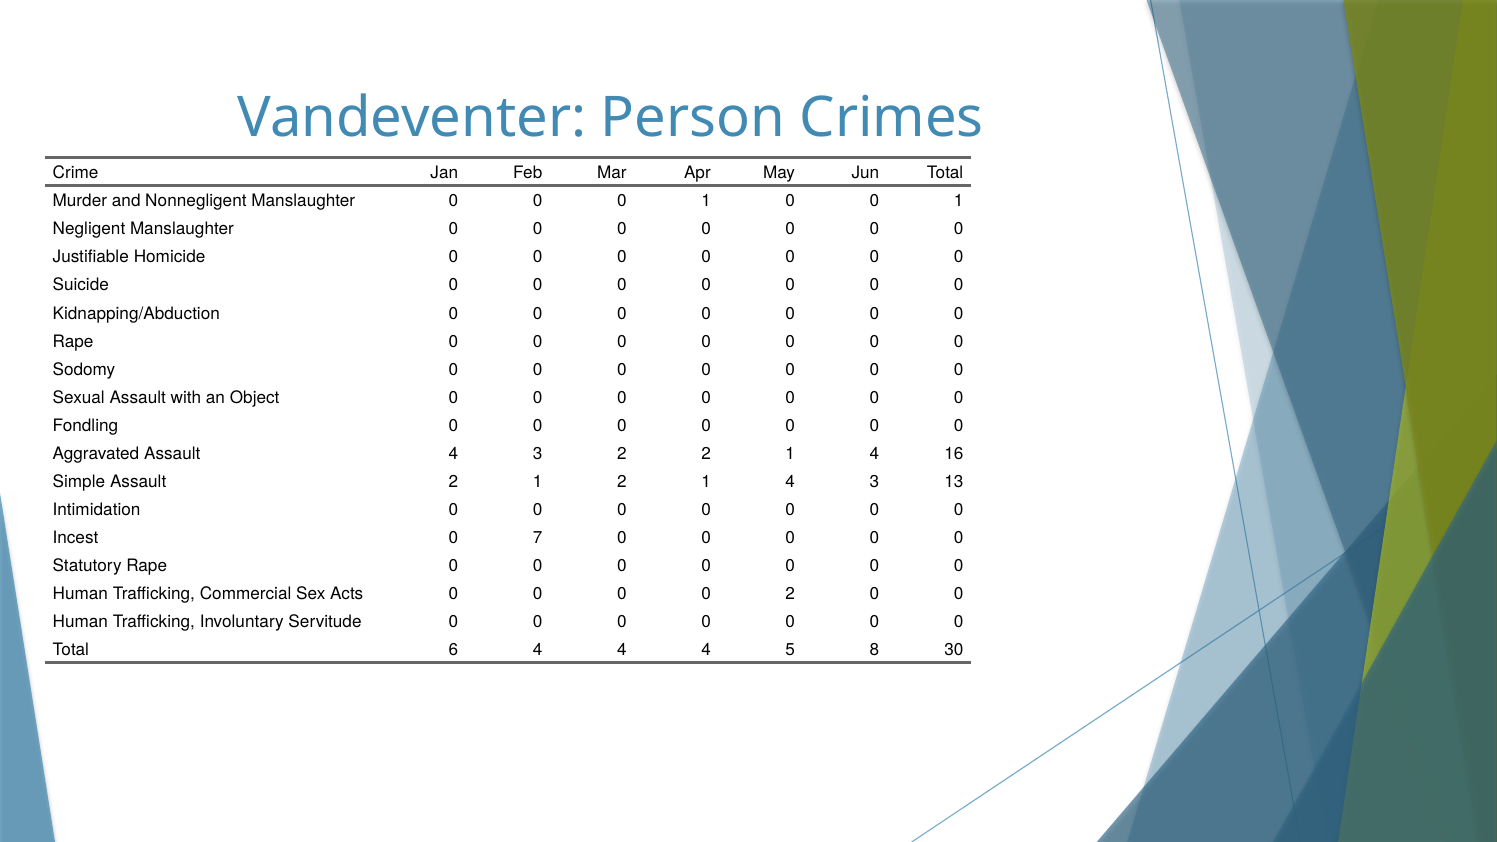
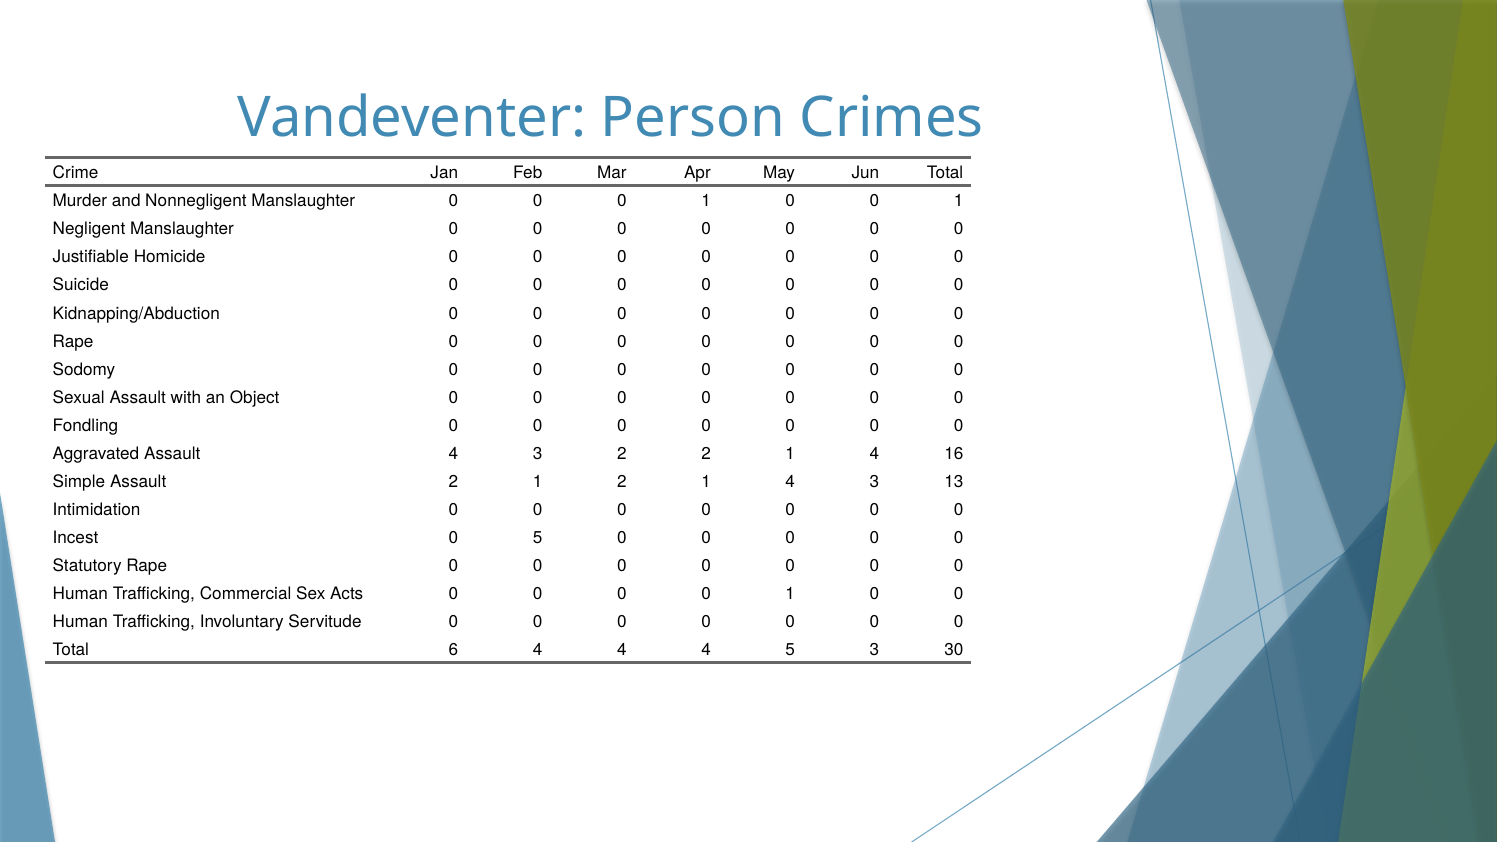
0 7: 7 -> 5 (538, 538)
2: 2 -> 1 (790, 594)
5 8: 8 -> 3 (874, 650)
